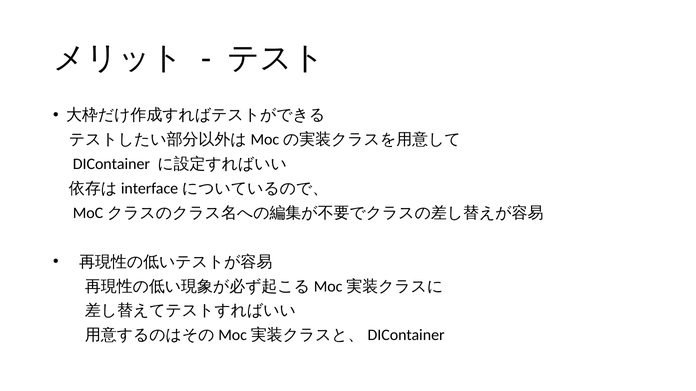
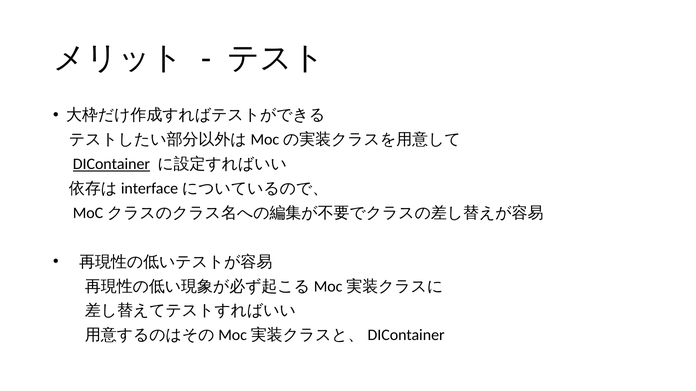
DIContainer underline: none -> present (111, 164)
